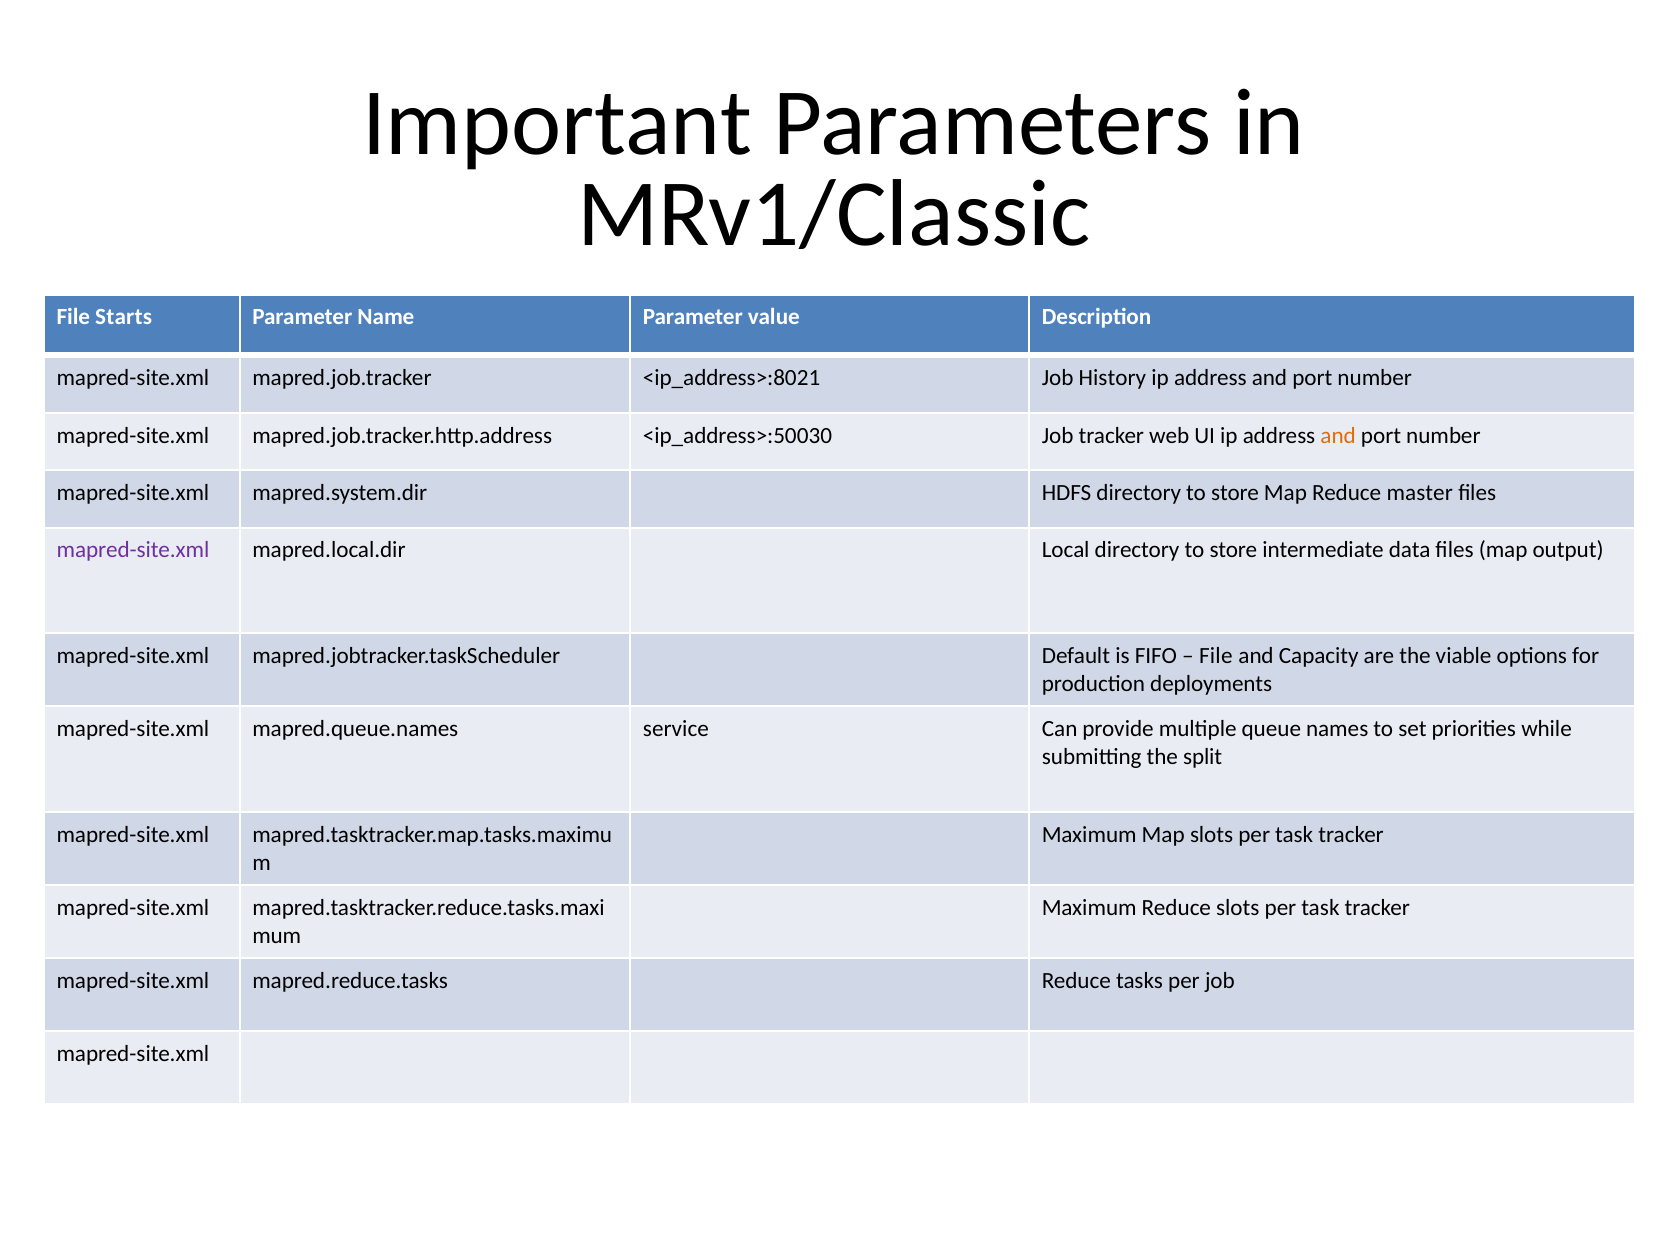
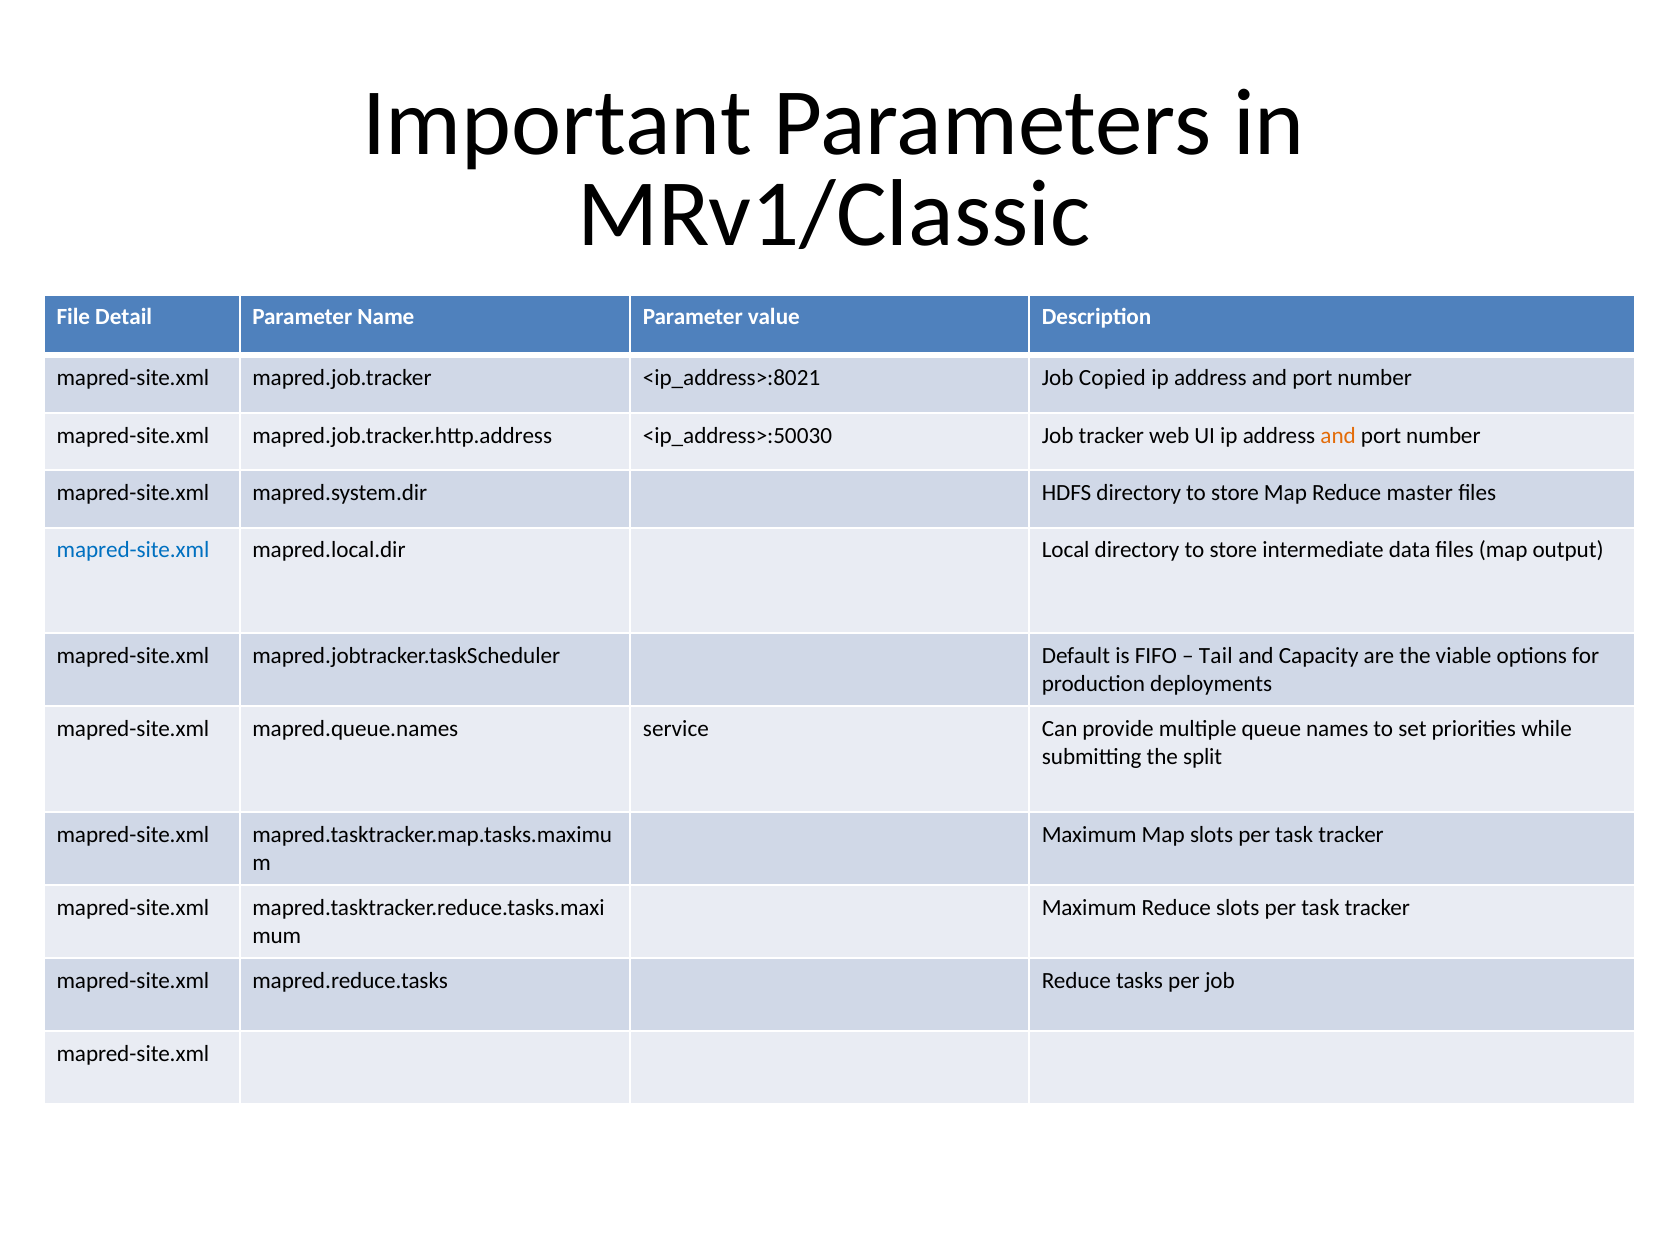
Starts: Starts -> Detail (124, 317)
History: History -> Copied (1112, 378)
mapred-site.xml colour: purple -> blue (133, 550)
File: File -> Tail (1216, 656)
